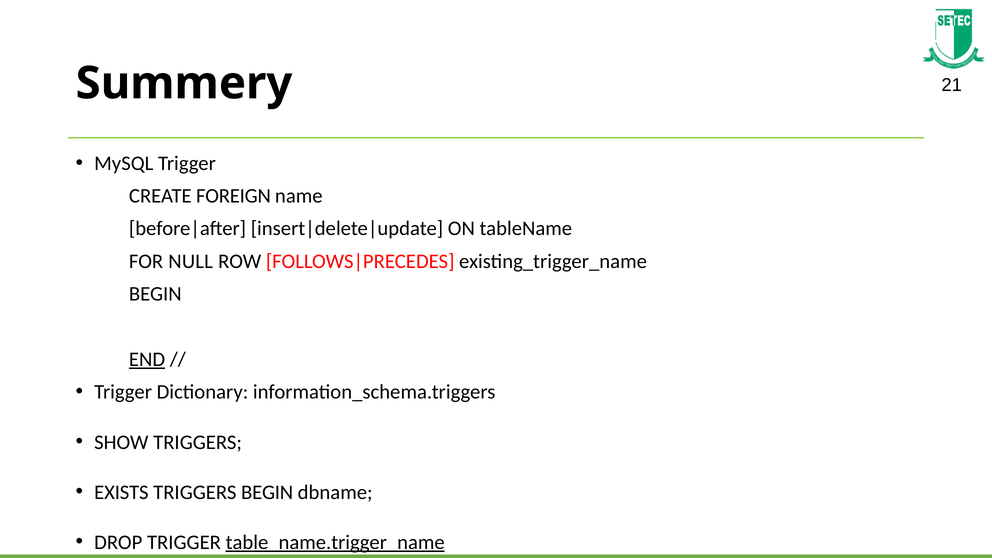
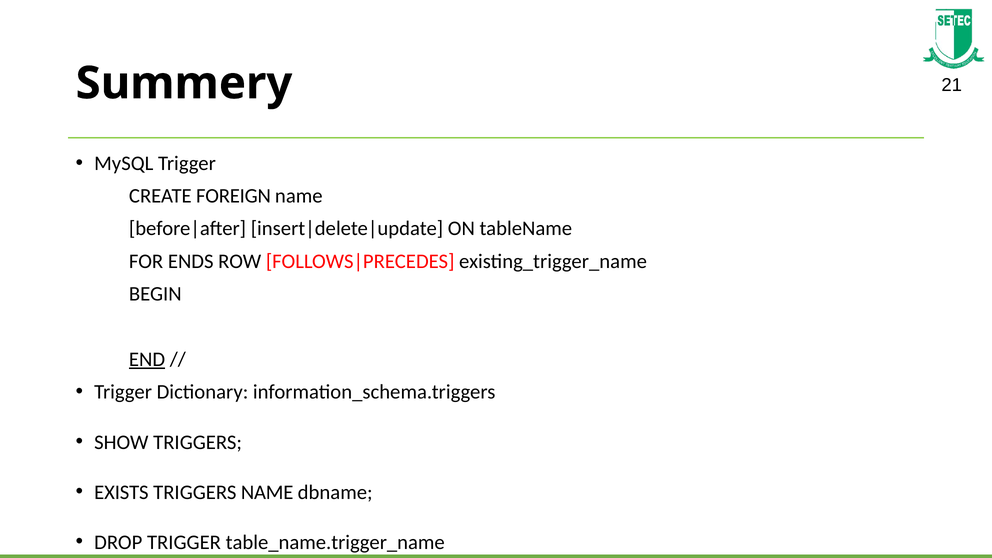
NULL: NULL -> ENDS (191, 261)
TRIGGERS BEGIN: BEGIN -> NAME (267, 492)
table_name.trigger_name underline: present -> none (335, 542)
